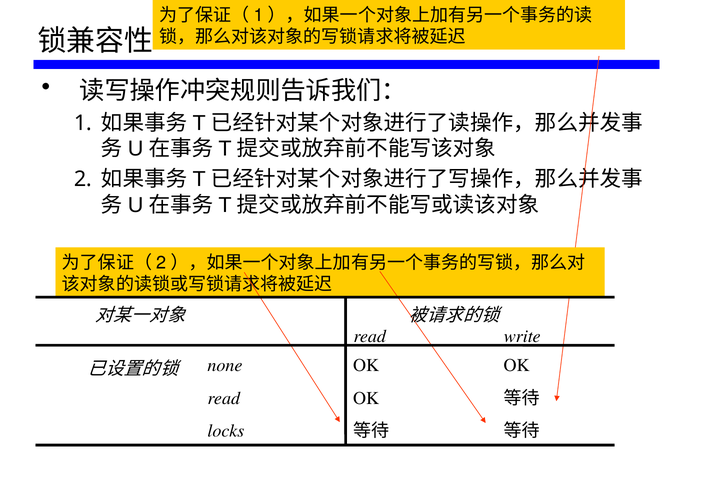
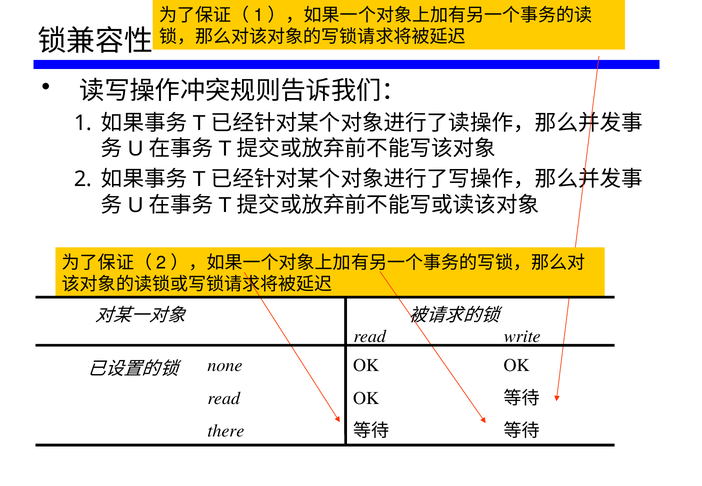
locks: locks -> there (226, 431)
